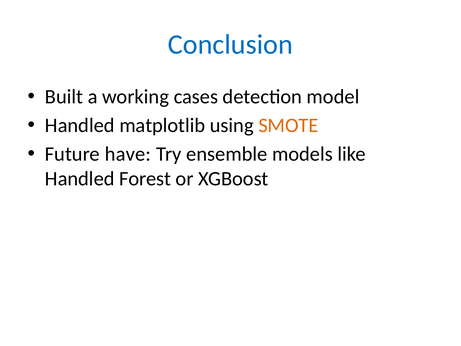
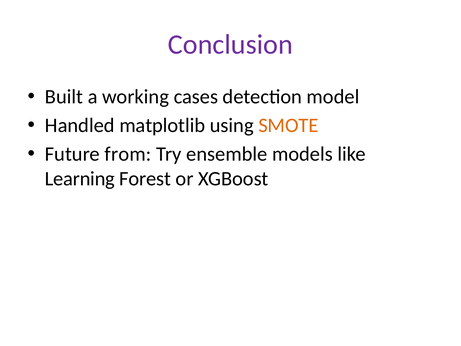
Conclusion colour: blue -> purple (230, 45)
have: have -> from (128, 154)
Handled: Handled -> Learning (80, 179)
